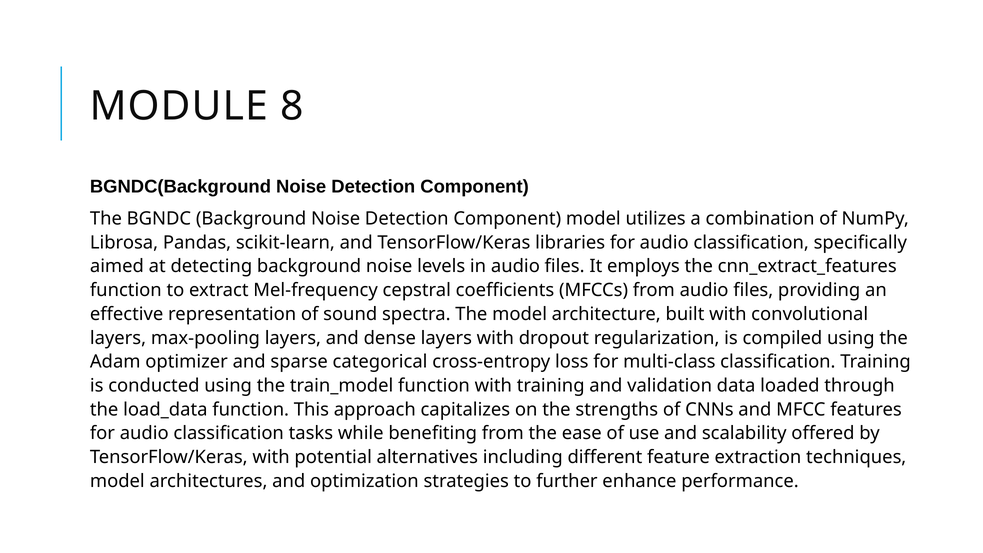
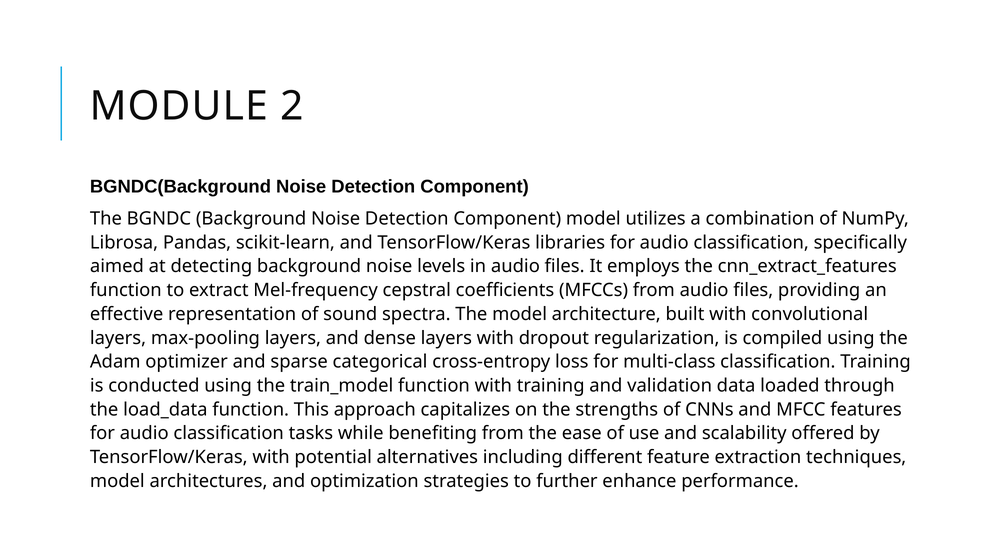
8: 8 -> 2 (292, 106)
